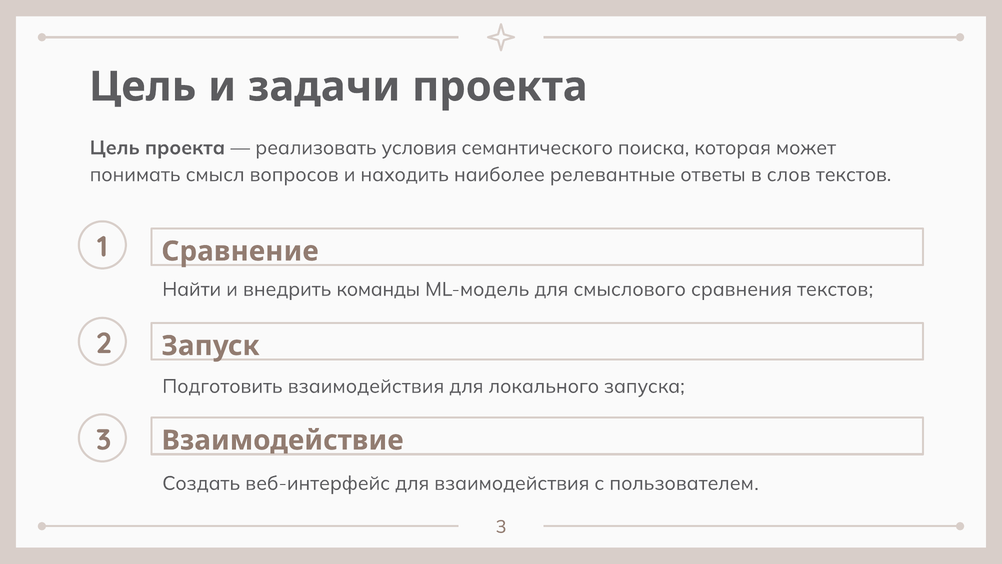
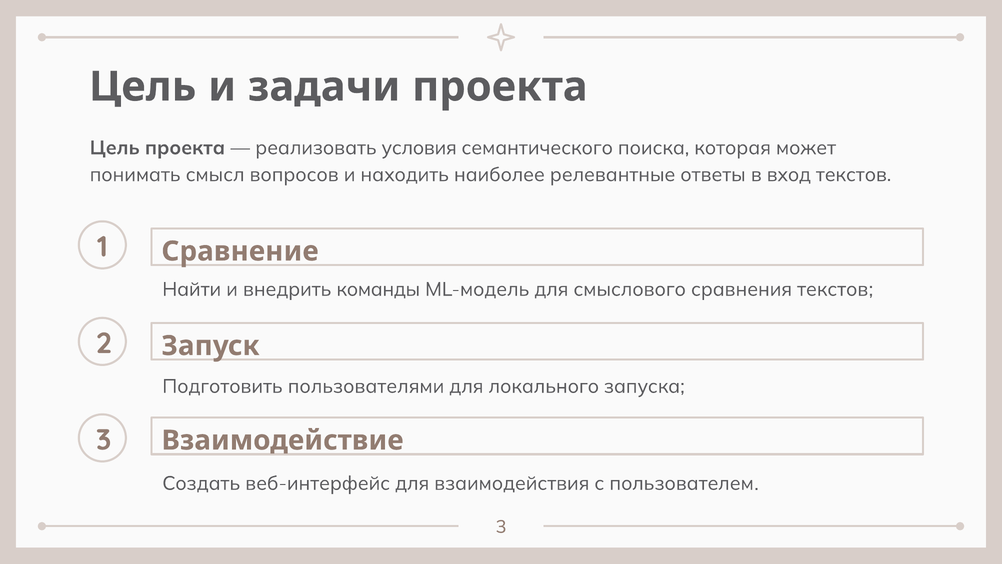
слов: слов -> вход (789, 175)
Подготовить взаимодействия: взаимодействия -> пользователями (366, 386)
